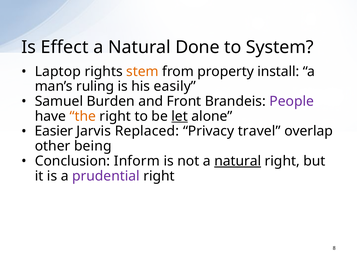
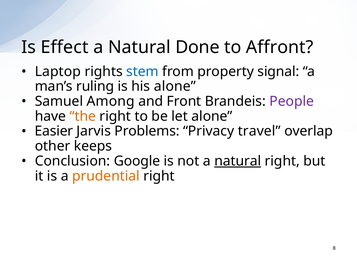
System: System -> Affront (280, 47)
stem colour: orange -> blue (142, 72)
install: install -> signal (278, 72)
his easily: easily -> alone (175, 87)
Burden: Burden -> Among (111, 102)
let underline: present -> none (180, 117)
Replaced: Replaced -> Problems (147, 132)
being: being -> keeps (93, 146)
Inform: Inform -> Google (137, 161)
prudential colour: purple -> orange (106, 176)
